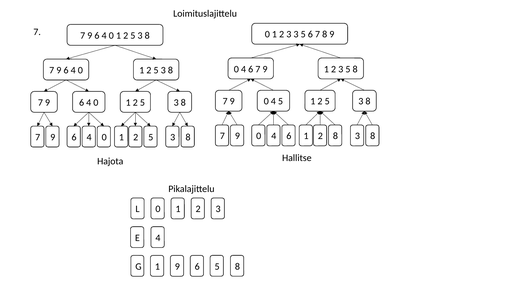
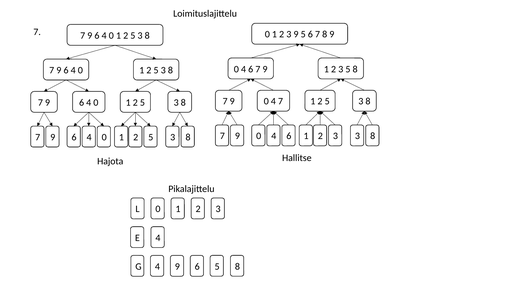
3 3: 3 -> 9 (296, 34)
4 5: 5 -> 7 (281, 101)
6 1 2 8: 8 -> 3 (335, 136)
G 1: 1 -> 4 (157, 267)
